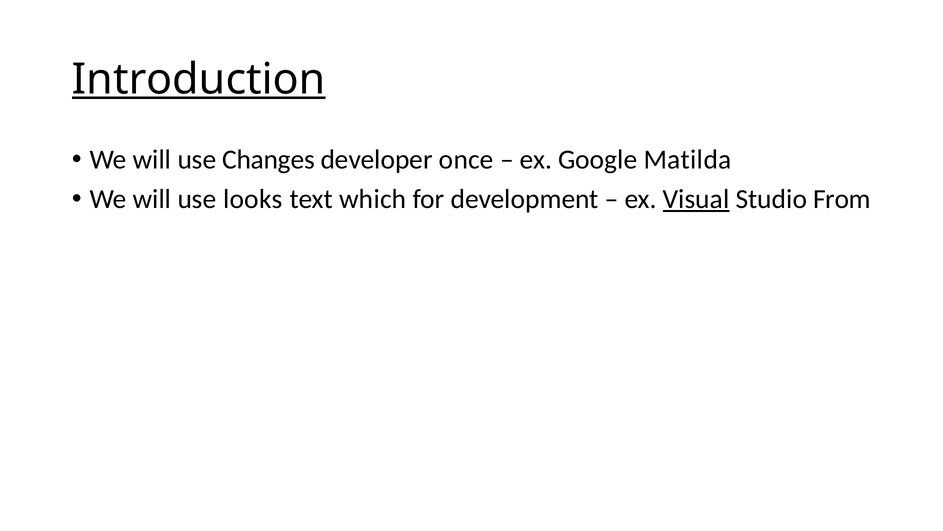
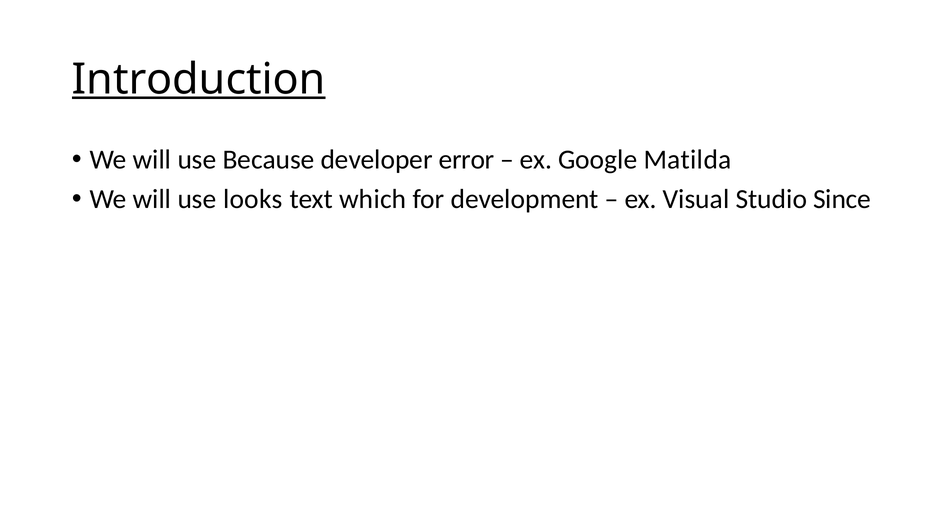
Changes: Changes -> Because (268, 159)
once: once -> error (467, 159)
Visual underline: present -> none (696, 199)
From: From -> Since (842, 199)
